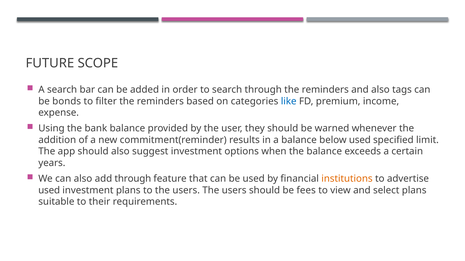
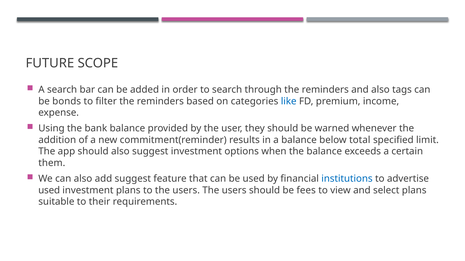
below used: used -> total (360, 140)
years: years -> them (52, 163)
add through: through -> suggest (133, 179)
institutions colour: orange -> blue (347, 179)
